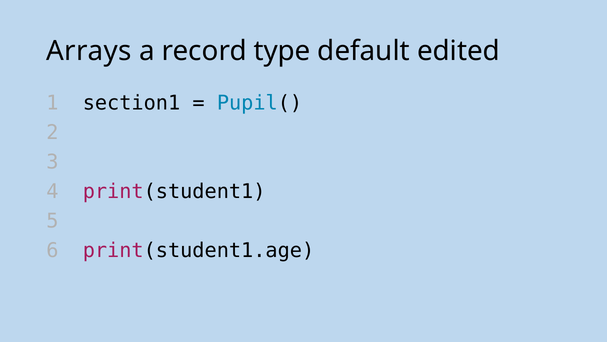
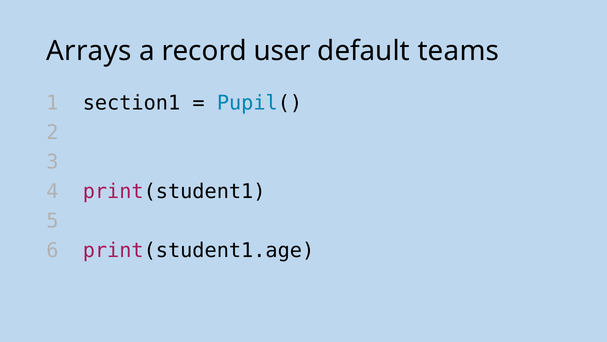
type: type -> user (282, 51)
edited: edited -> teams (458, 51)
